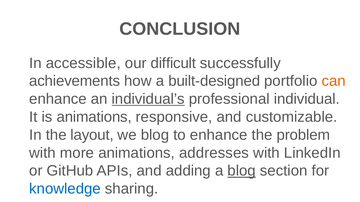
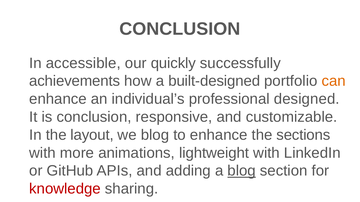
difficult: difficult -> quickly (173, 63)
individual’s underline: present -> none (148, 99)
individual: individual -> designed (307, 99)
is animations: animations -> conclusion (94, 117)
problem: problem -> sections (303, 135)
addresses: addresses -> lightweight (214, 153)
knowledge colour: blue -> red (65, 189)
